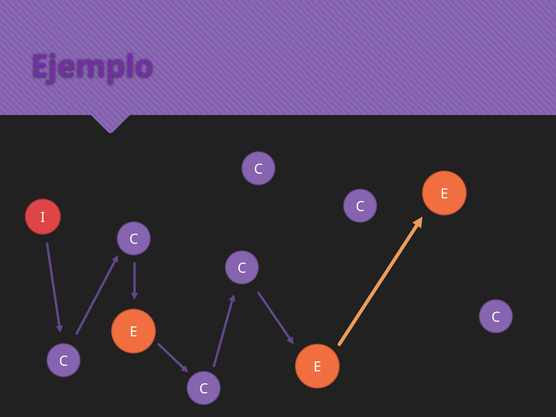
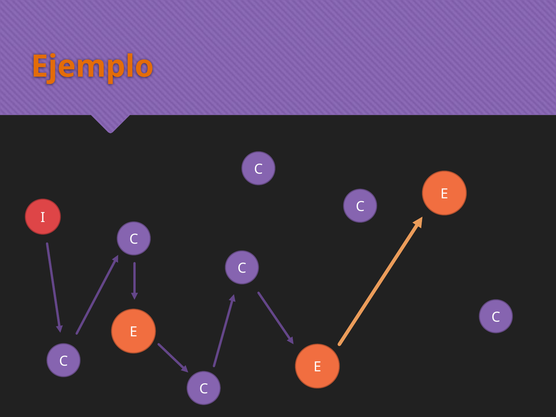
Ejemplo colour: purple -> orange (92, 66)
